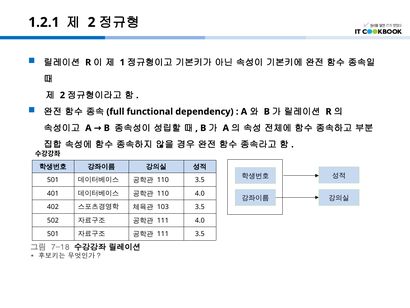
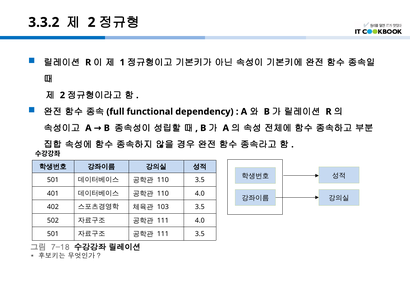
1.2.1: 1.2.1 -> 3.3.2 (44, 22)
